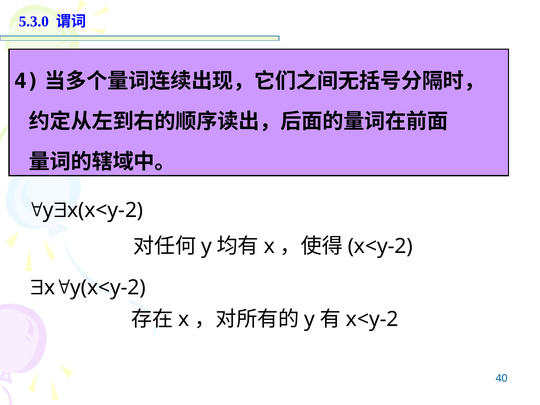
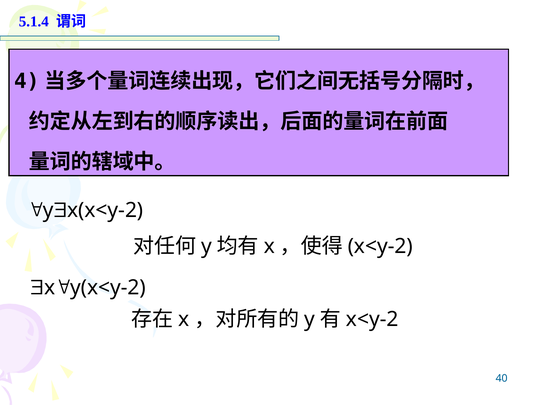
5.3.0: 5.3.0 -> 5.1.4 (34, 22)
